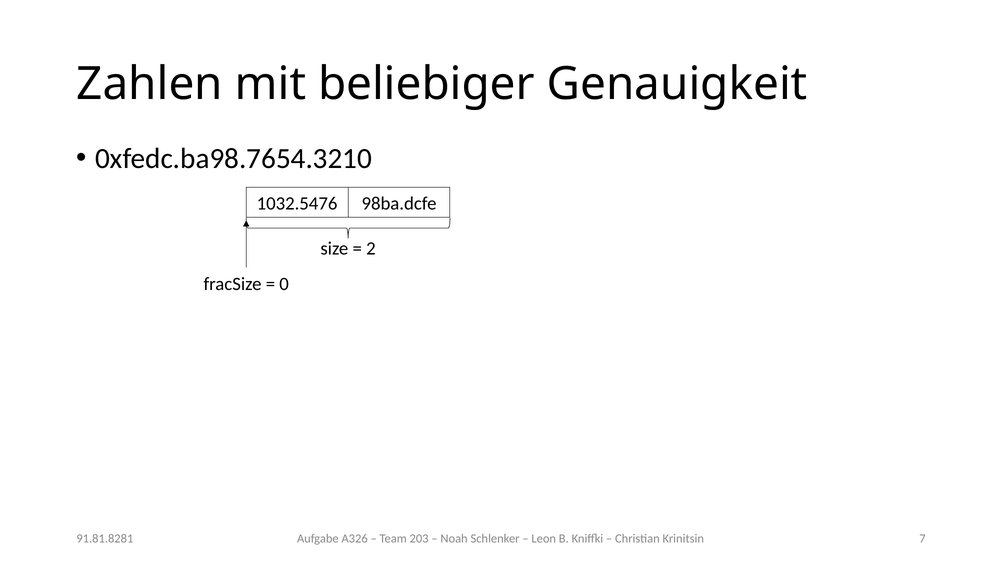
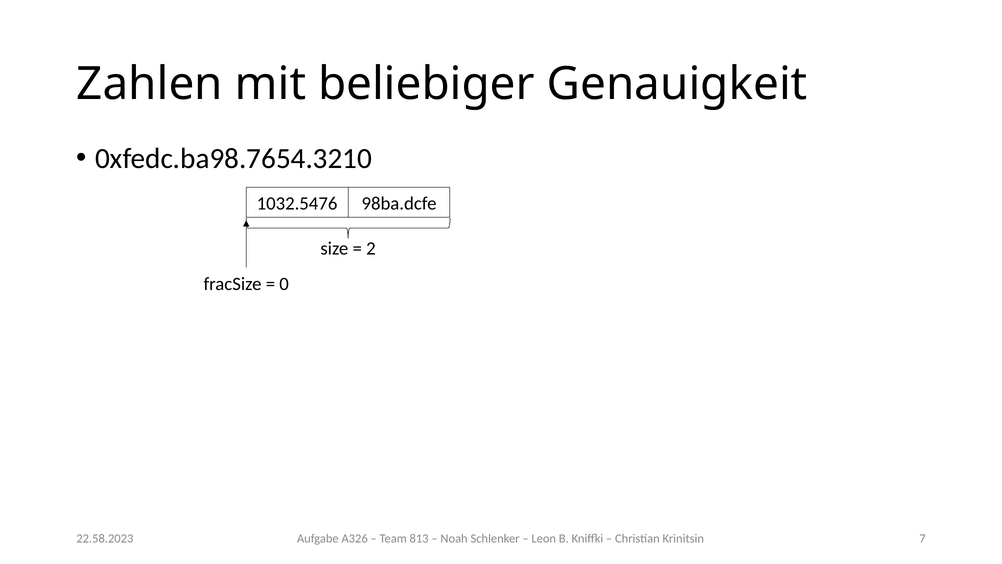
91.81.8281: 91.81.8281 -> 22.58.2023 (105, 538)
203: 203 -> 813 (419, 538)
